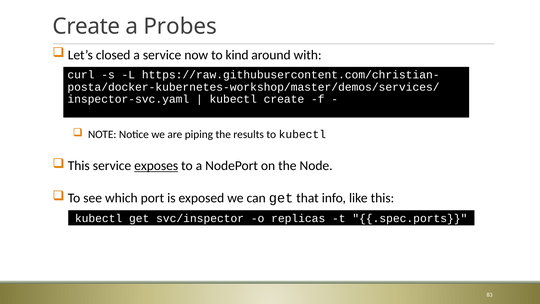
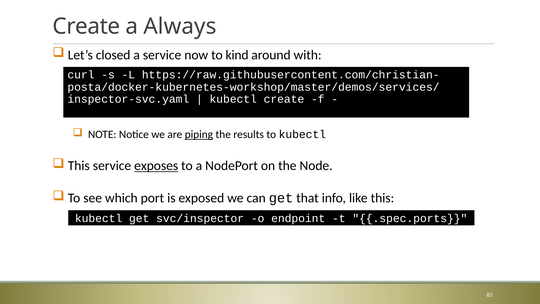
Probes: Probes -> Always (180, 26)
piping underline: none -> present (199, 134)
replicas: replicas -> endpoint (298, 218)
